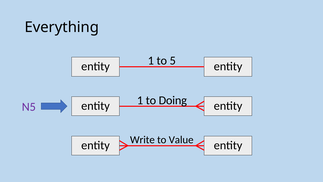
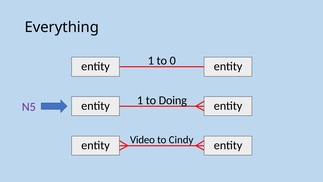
5: 5 -> 0 (173, 60)
Write: Write -> Video (142, 139)
Value: Value -> Cindy (181, 139)
